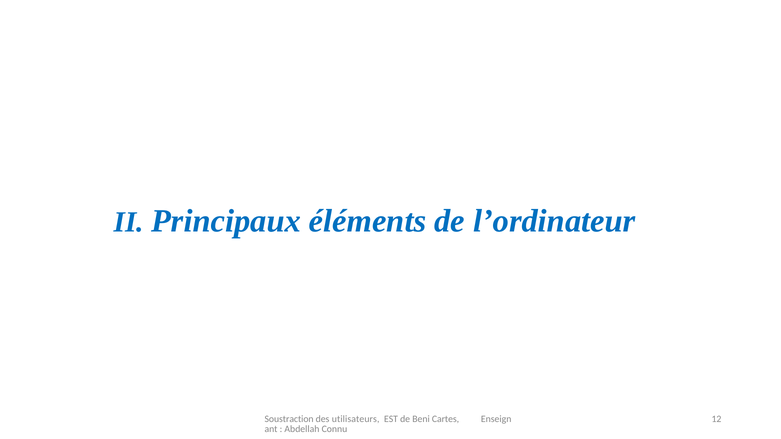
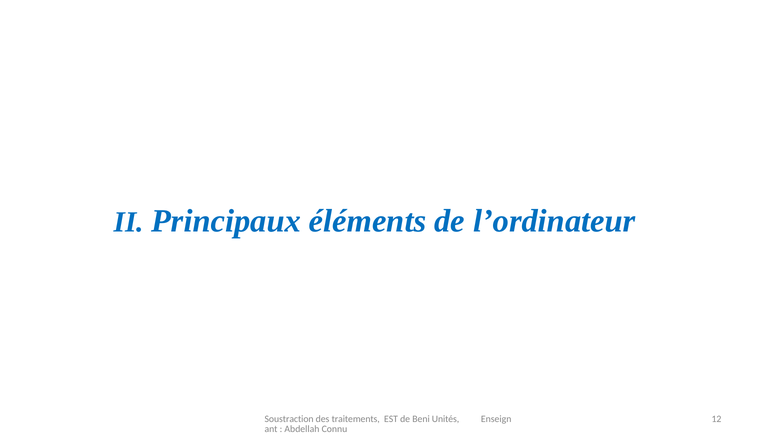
utilisateurs: utilisateurs -> traitements (356, 419)
Cartes: Cartes -> Unités (446, 419)
